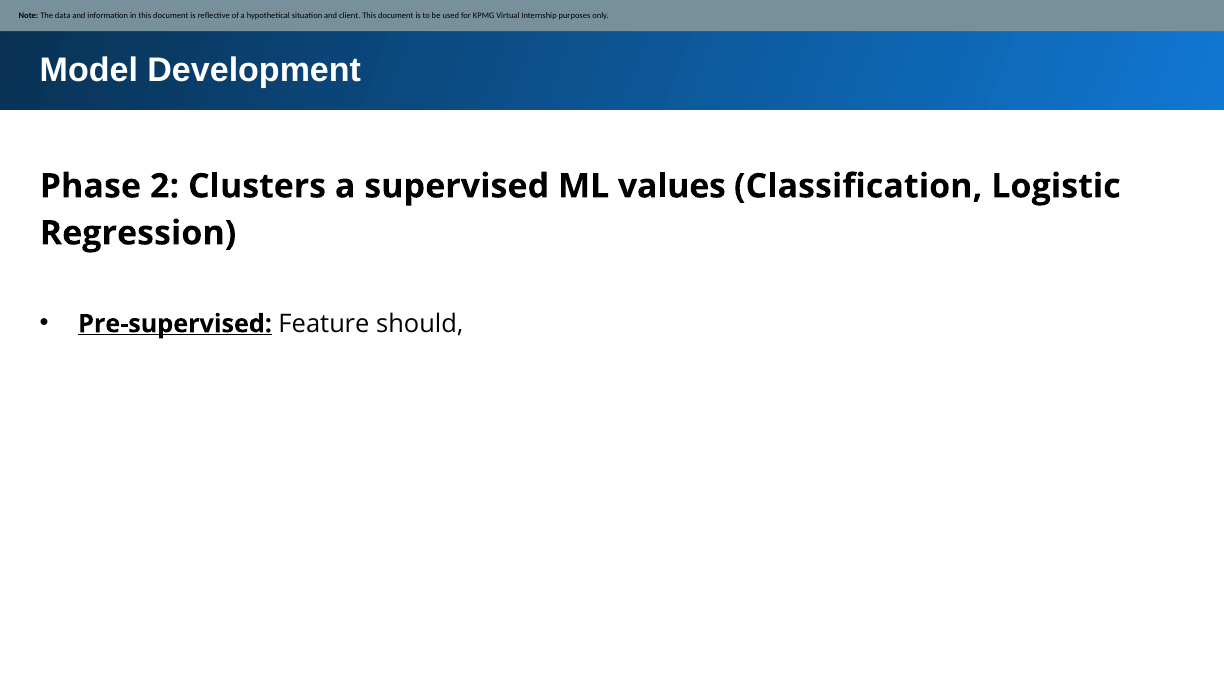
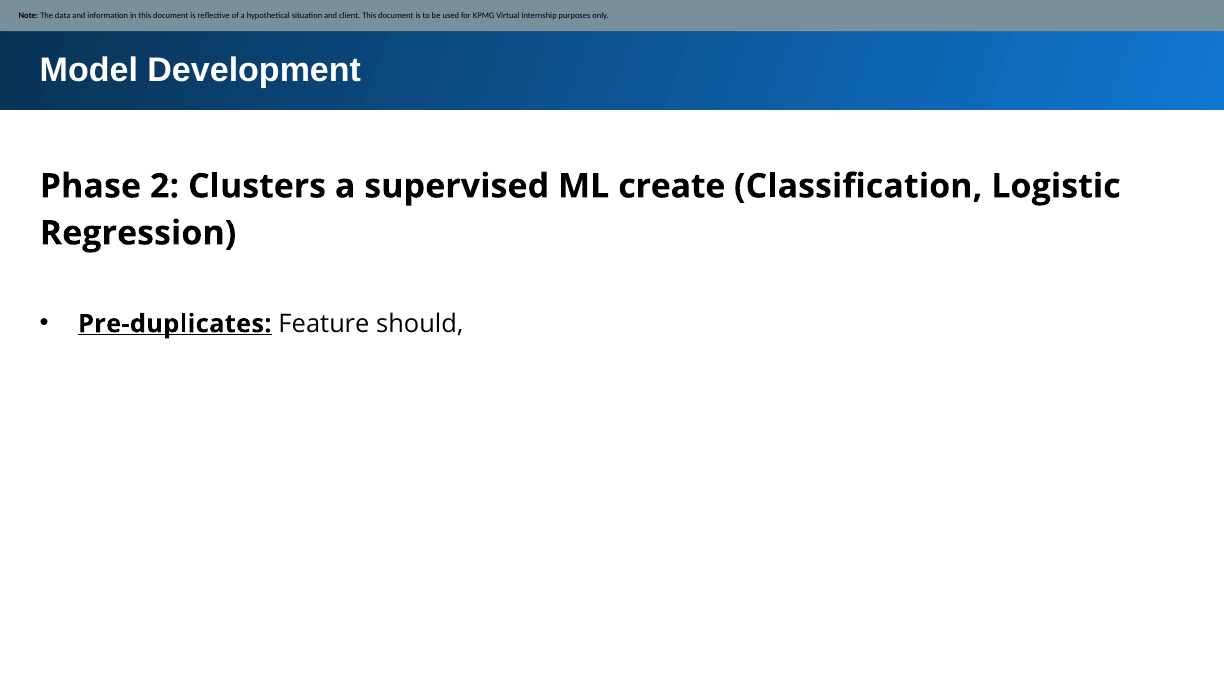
values: values -> create (672, 186)
Pre-supervised: Pre-supervised -> Pre-duplicates (175, 324)
